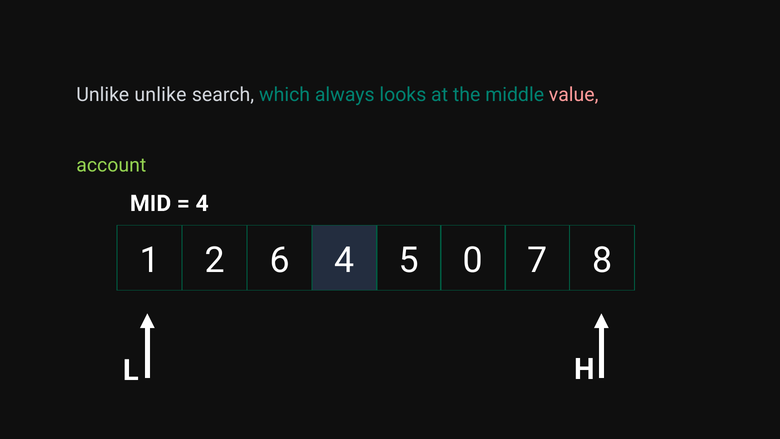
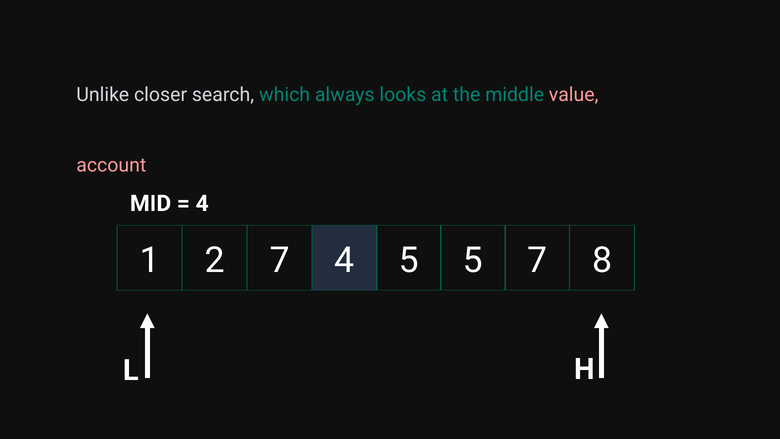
Unlike unlike: unlike -> closer (161, 95)
account colour: light green -> pink (111, 165)
2 6: 6 -> 7 (280, 260)
5 0: 0 -> 5 (473, 260)
